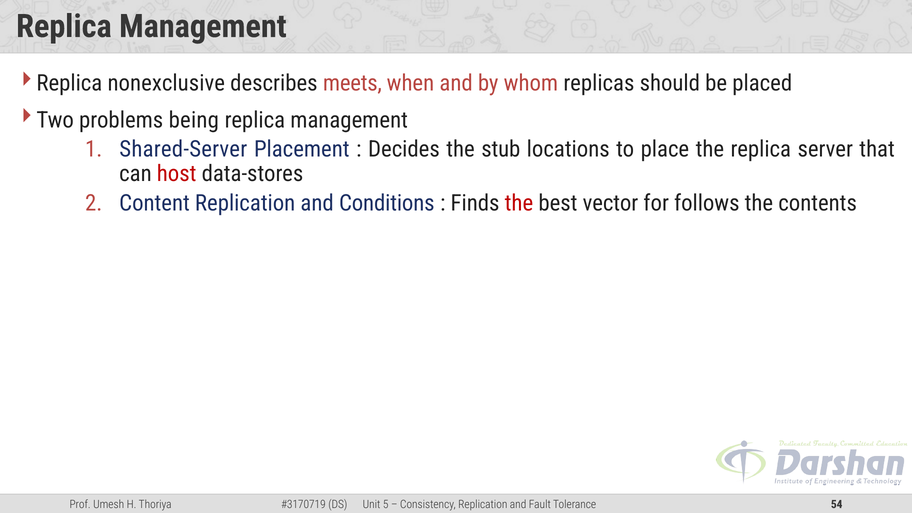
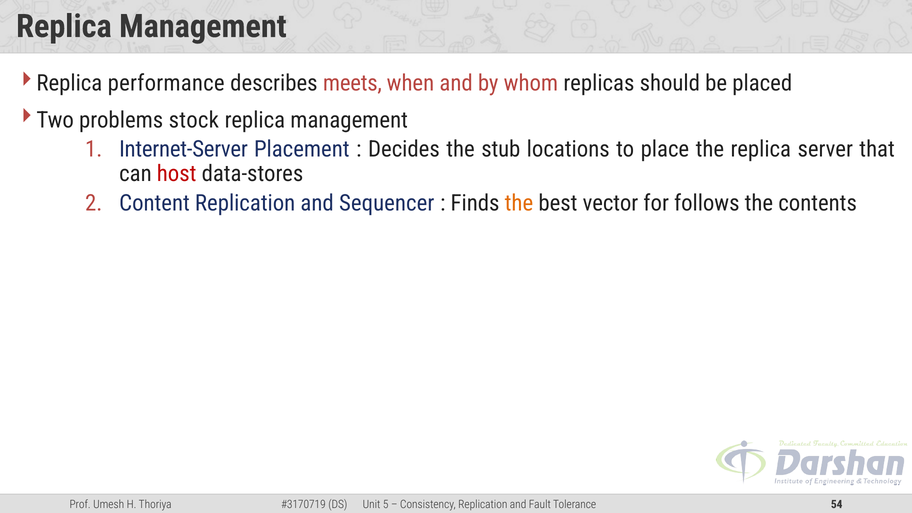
nonexclusive: nonexclusive -> performance (166, 83)
being: being -> stock (194, 120)
Shared-Server: Shared-Server -> Internet-Server (184, 149)
Conditions: Conditions -> Sequencer (387, 203)
the colour: red -> orange (519, 203)
